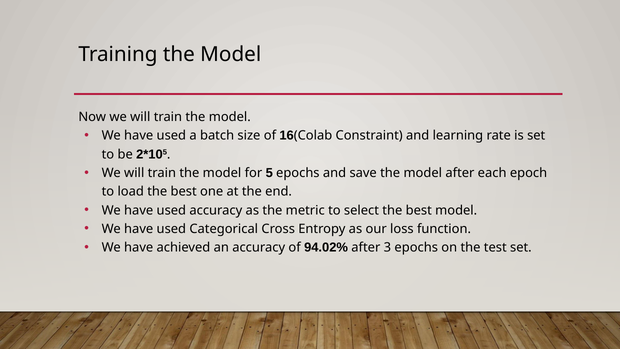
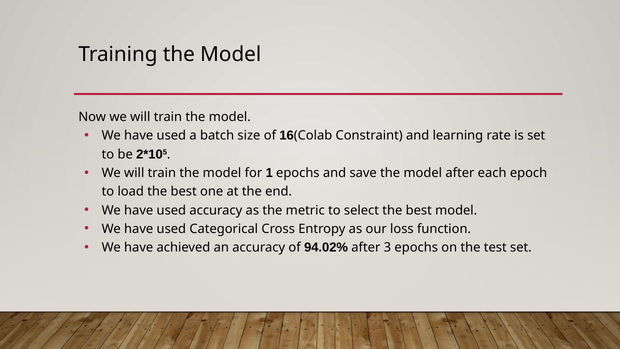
5: 5 -> 1 (269, 173)
